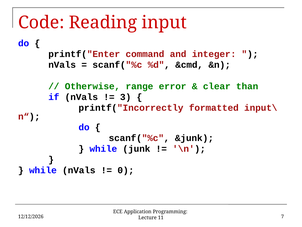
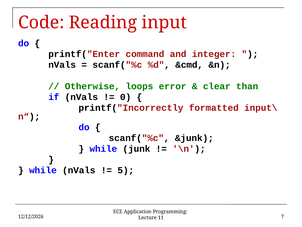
range: range -> loops (139, 86)
3: 3 -> 0 (126, 97)
0: 0 -> 5 (126, 170)
